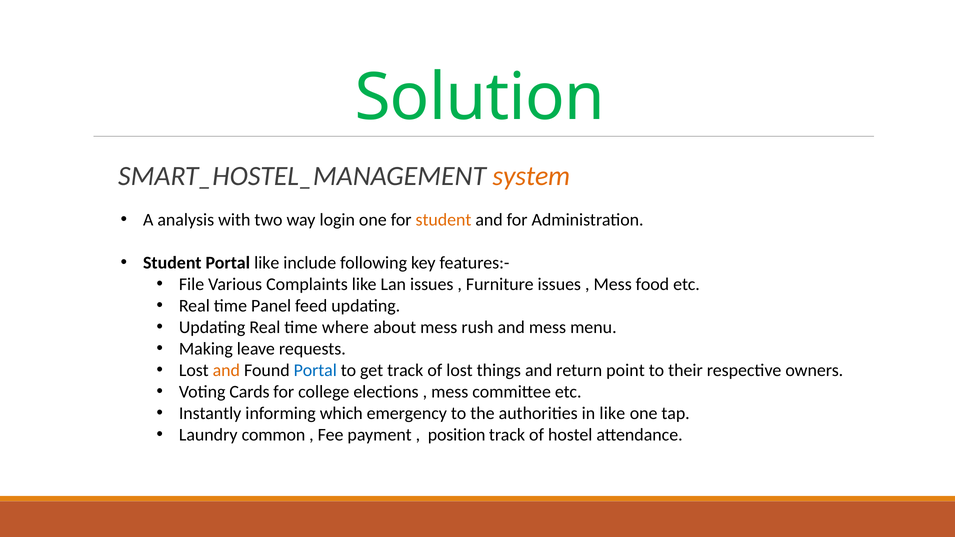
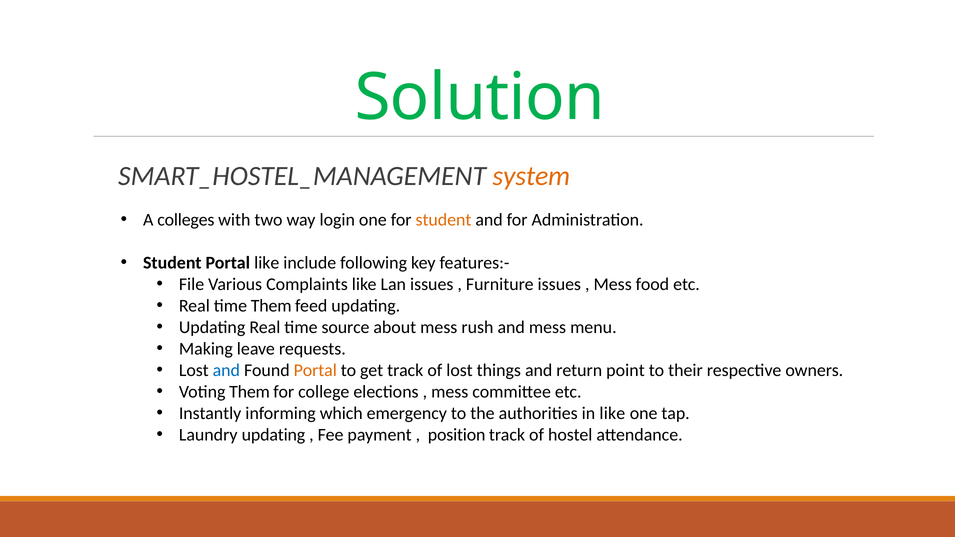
analysis: analysis -> colleges (186, 220)
time Panel: Panel -> Them (271, 306)
where: where -> source (346, 327)
and colour: orange -> blue (226, 370)
Portal colour: blue -> orange (315, 370)
Voting Cards: Cards -> Them (250, 392)
Laundry common: common -> updating (273, 435)
